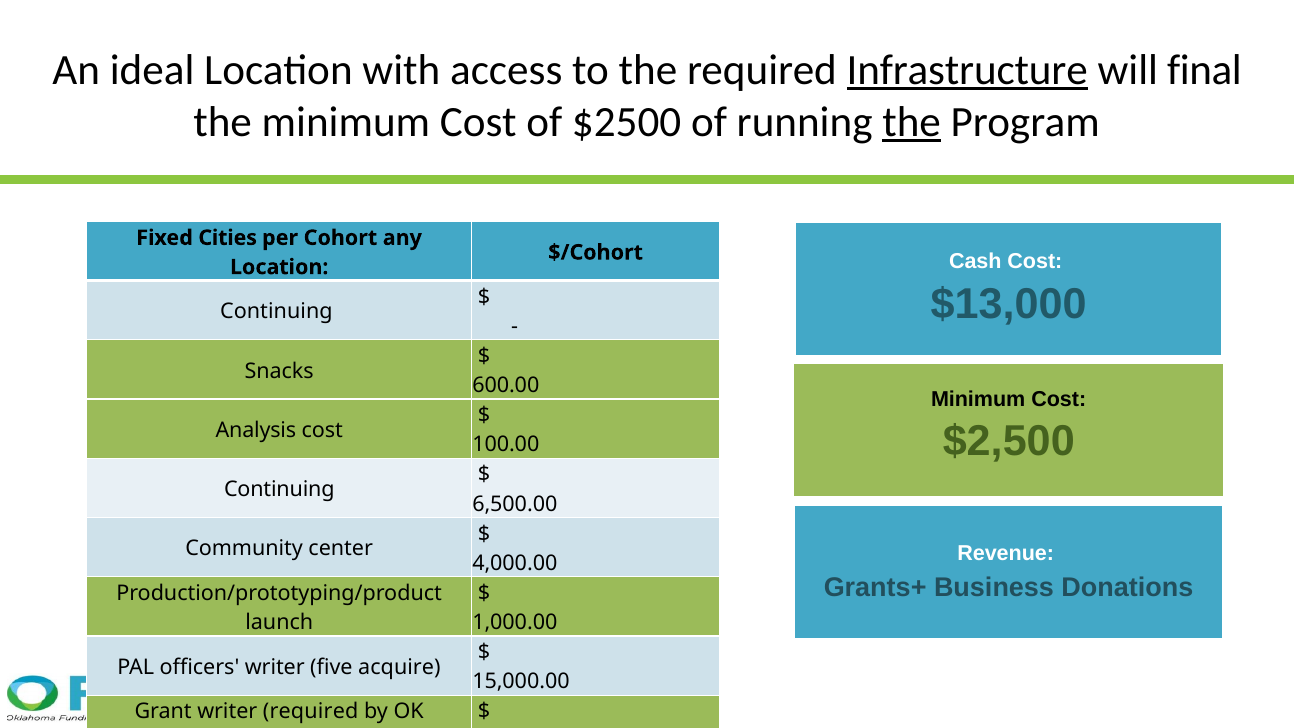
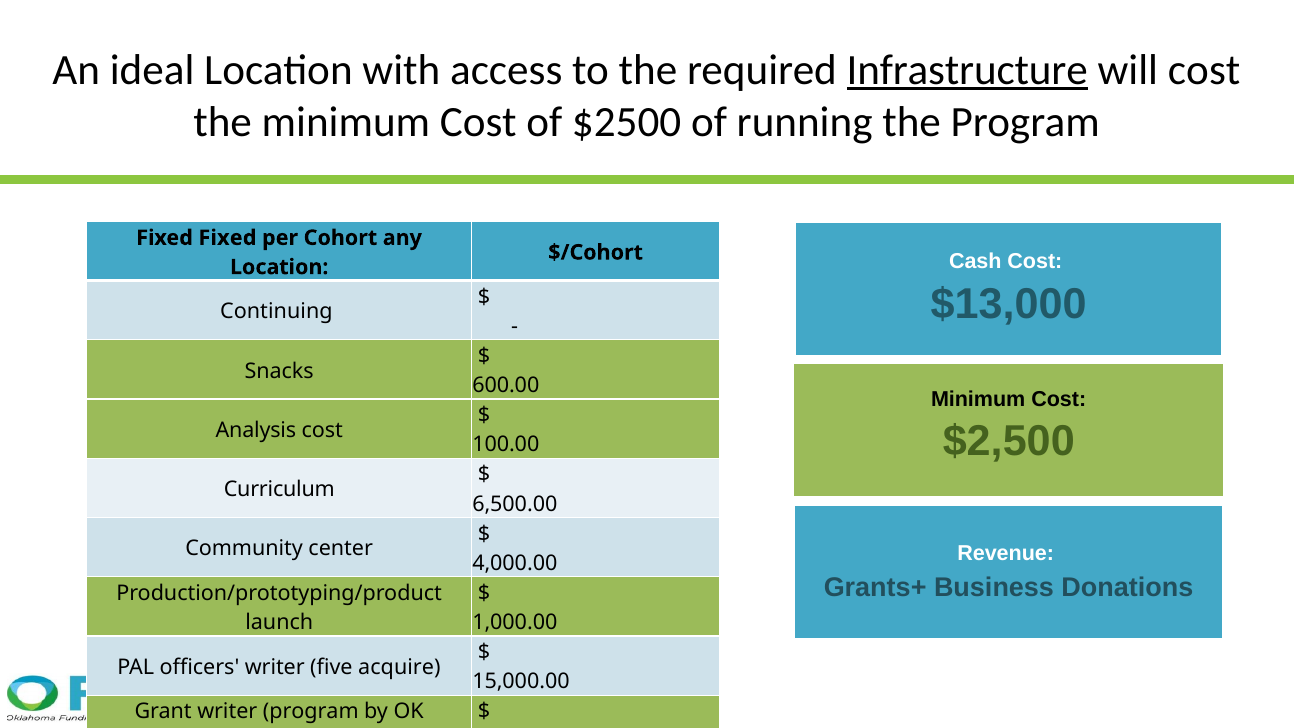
will final: final -> cost (1204, 70)
the underline: present -> none (912, 122)
Fixed Cities: Cities -> Fixed (227, 238)
Continuing: Continuing -> Curriculum (279, 489)
writer required: required -> program (311, 712)
